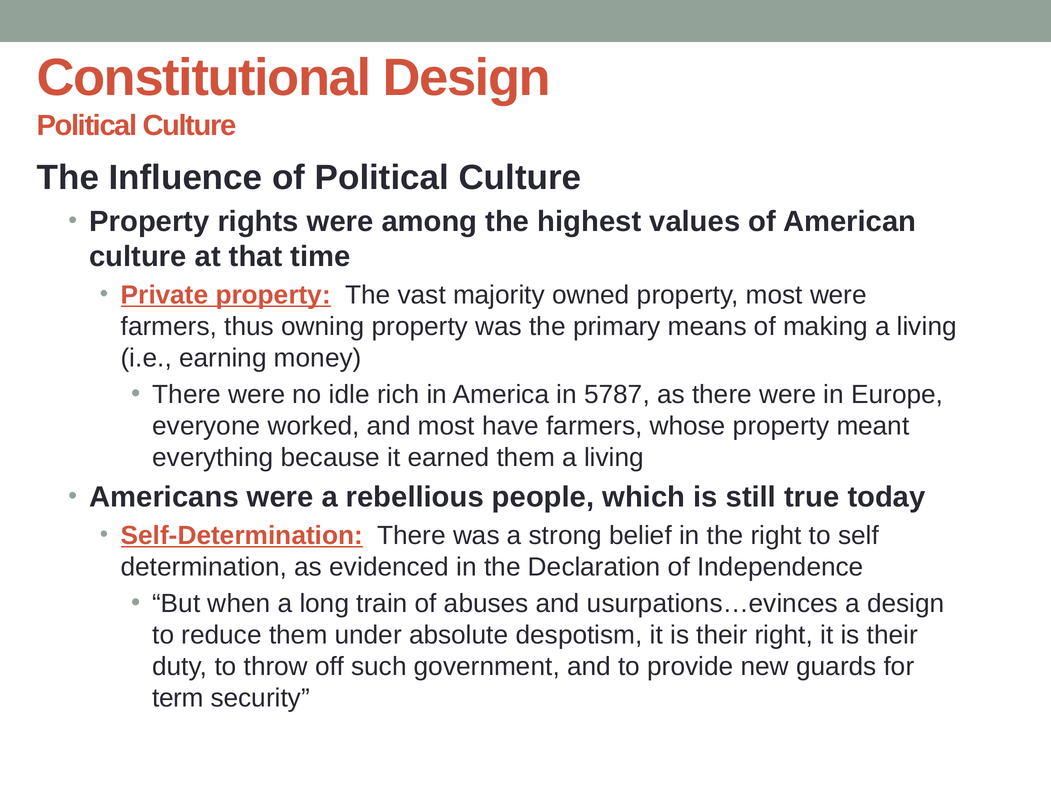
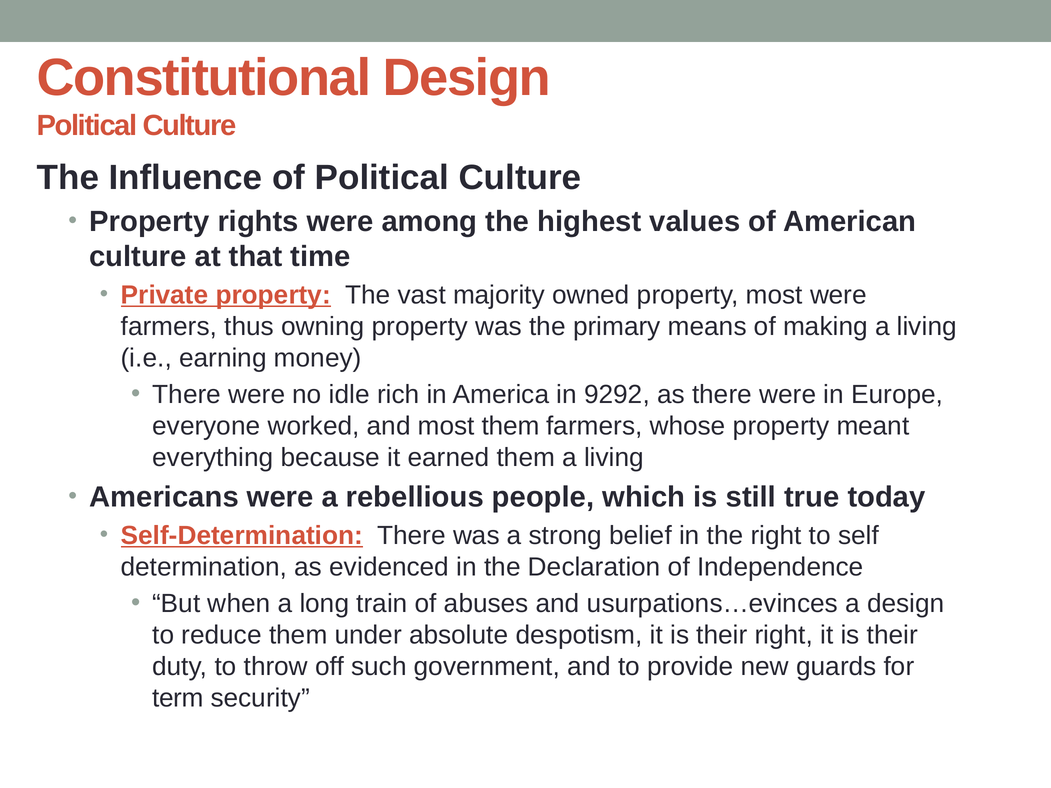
5787: 5787 -> 9292 (617, 395)
most have: have -> them (511, 426)
